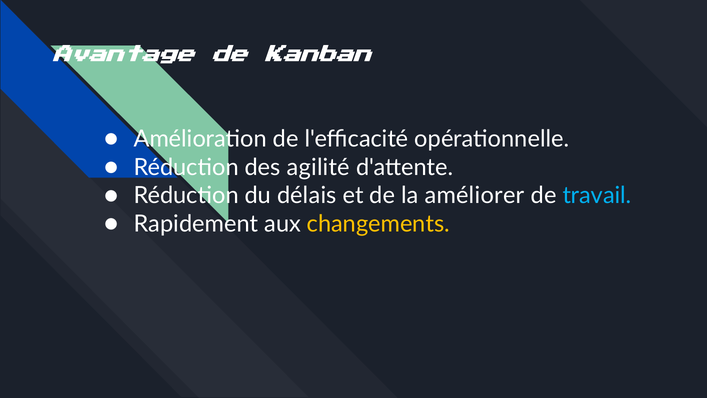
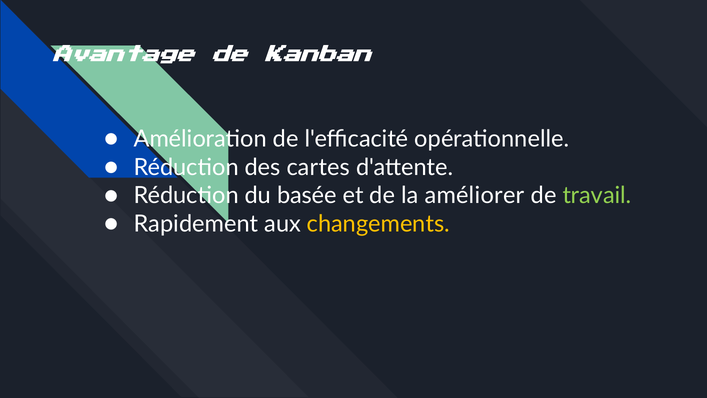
agilité: agilité -> cartes (318, 167)
délais: délais -> basée (307, 195)
travail colour: light blue -> light green (597, 195)
